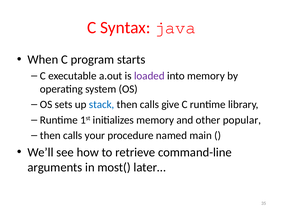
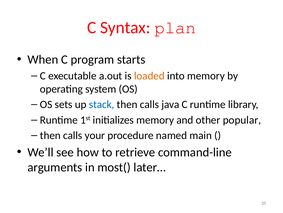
java: java -> plan (175, 27)
loaded colour: purple -> orange (149, 76)
give: give -> java (170, 104)
